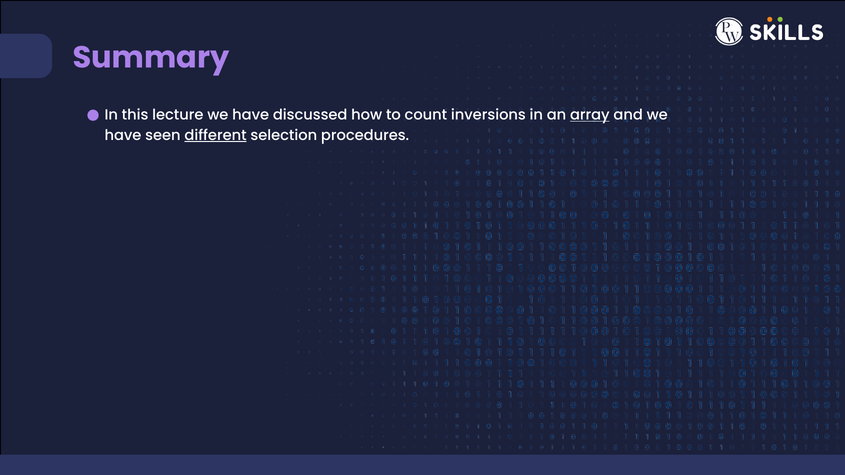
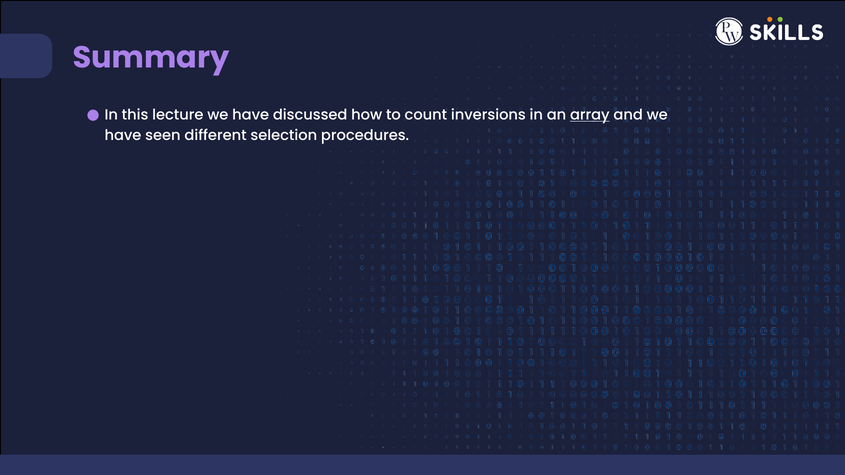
different underline: present -> none (216, 135)
